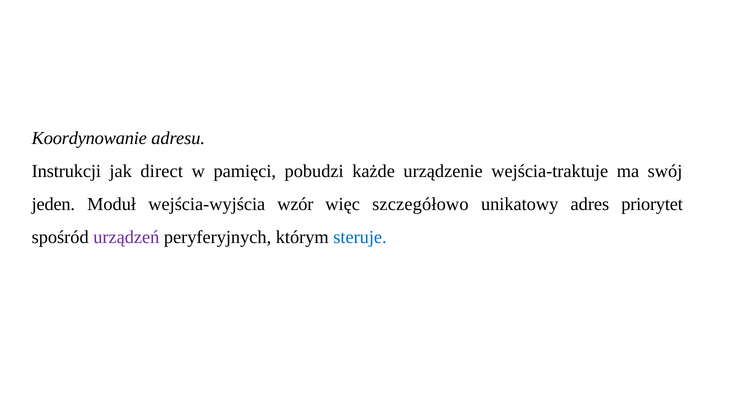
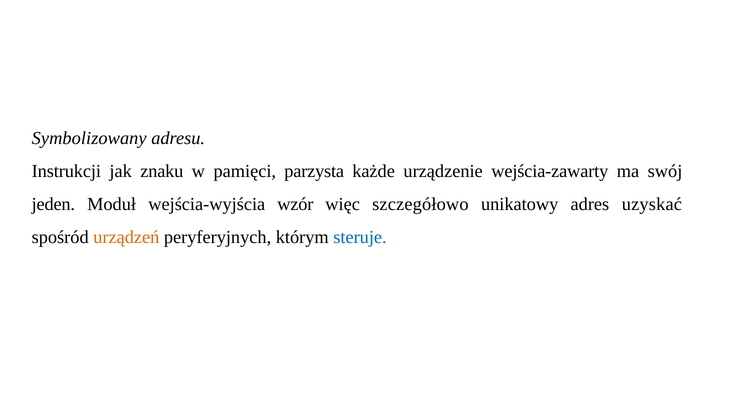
Koordynowanie: Koordynowanie -> Symbolizowany (89, 138)
direct: direct -> znaku (162, 171)
pobudzi: pobudzi -> parzysta (314, 171)
wejścia-traktuje: wejścia-traktuje -> wejścia-zawarty (550, 171)
priorytet: priorytet -> uzyskać (652, 204)
urządzeń colour: purple -> orange (126, 237)
